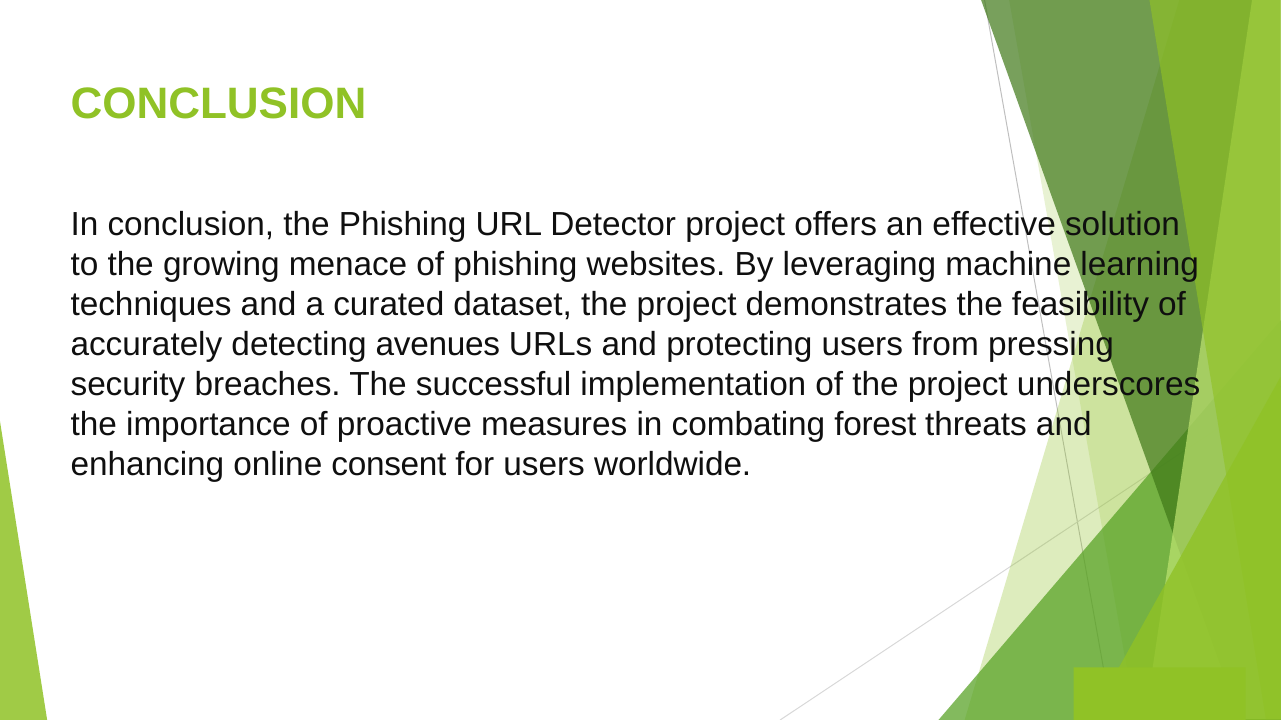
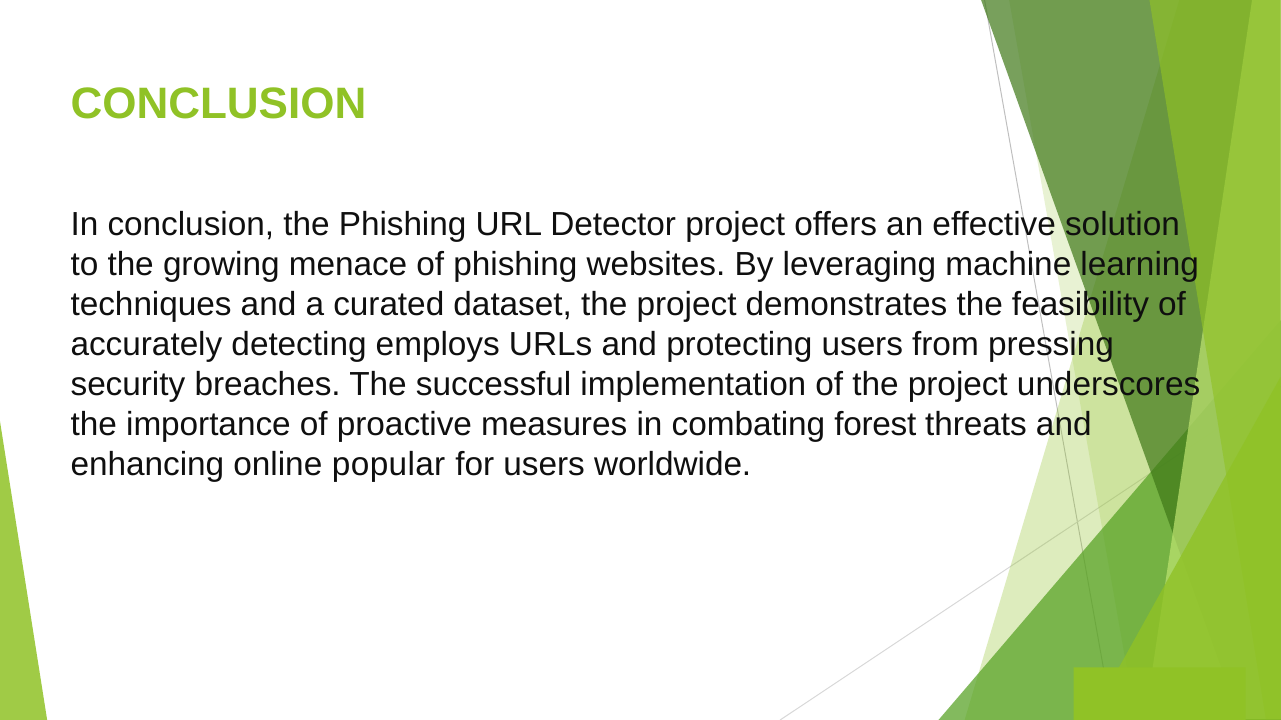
avenues: avenues -> employs (438, 345)
consent: consent -> popular (389, 464)
